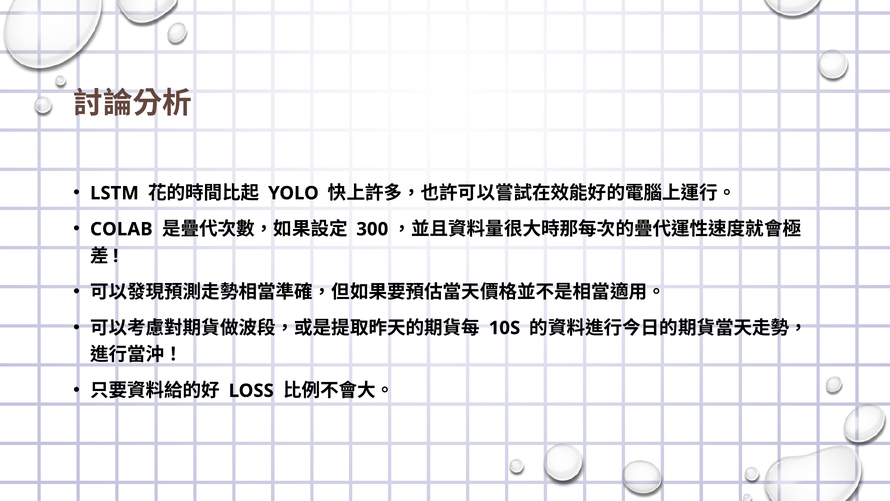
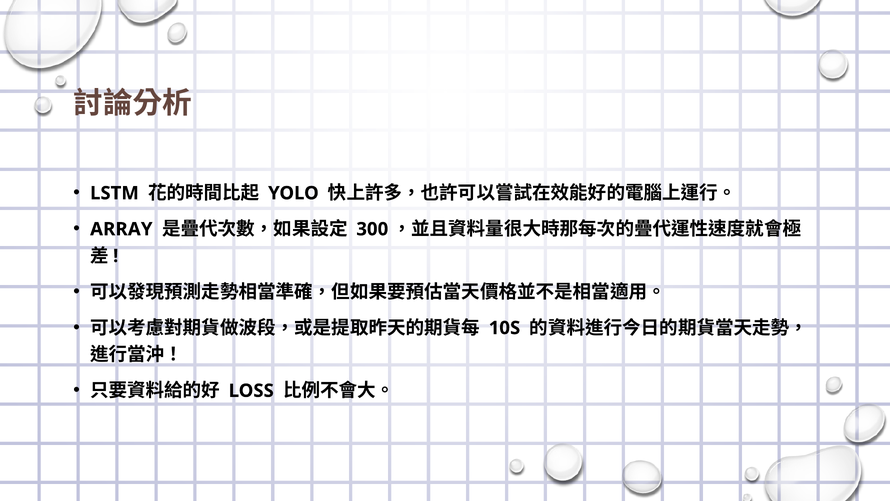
COLAB: COLAB -> ARRAY (121, 229)
